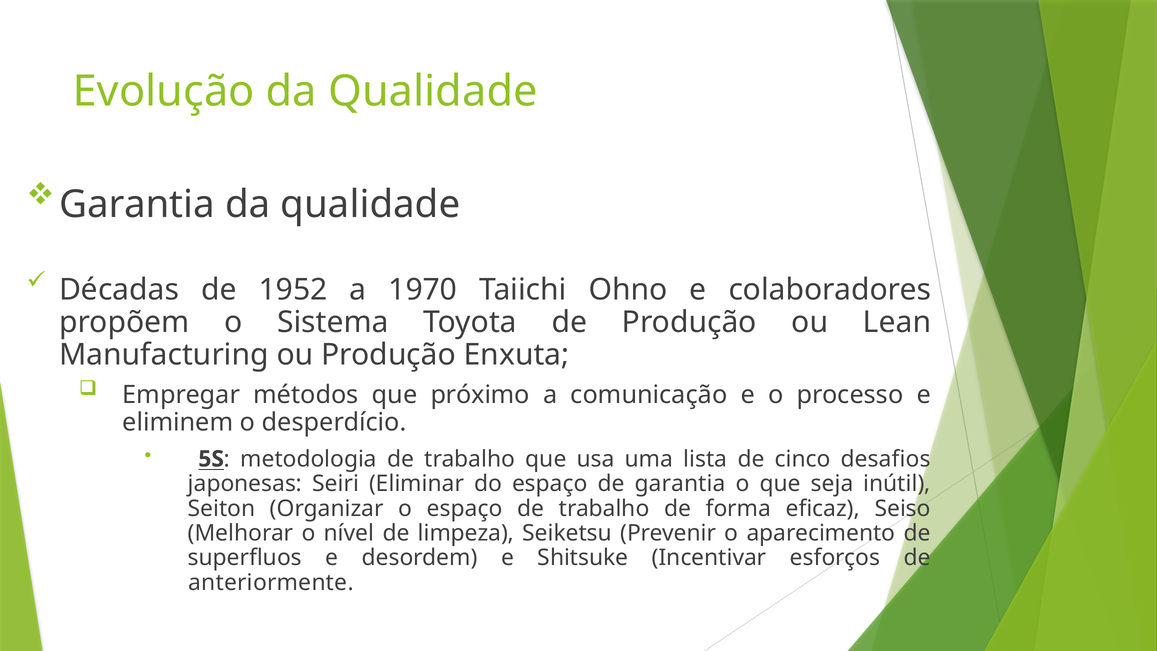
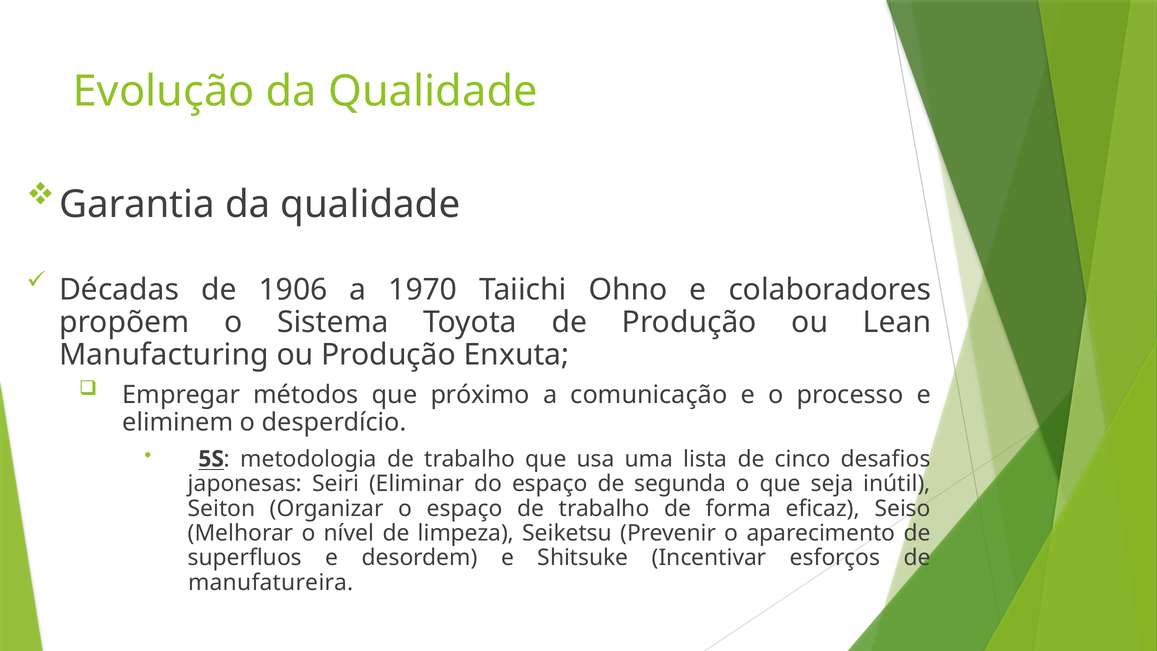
1952: 1952 -> 1906 (293, 290)
de garantia: garantia -> segunda (680, 484)
anteriormente: anteriormente -> manufatureira (271, 583)
